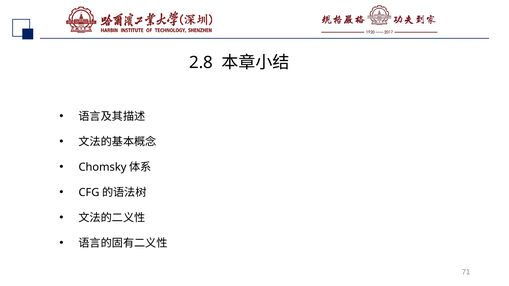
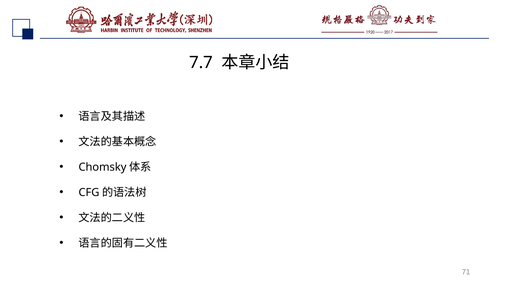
2.8: 2.8 -> 7.7 (201, 63)
